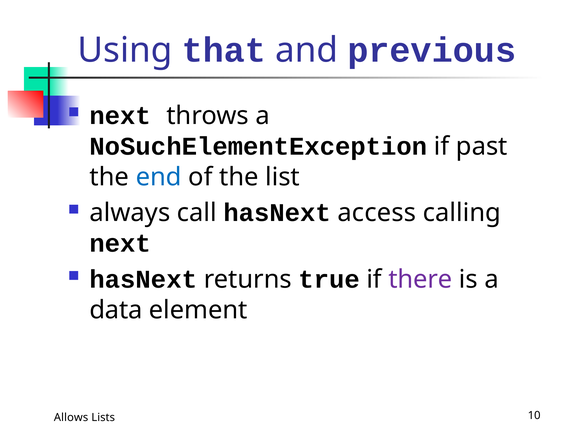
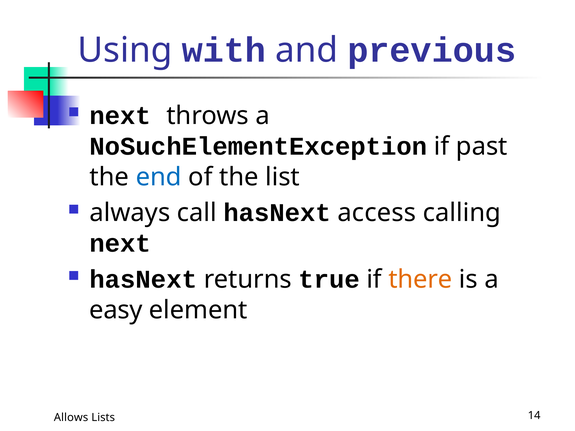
that: that -> with (224, 50)
there colour: purple -> orange (420, 279)
data: data -> easy (116, 310)
10: 10 -> 14 (534, 416)
